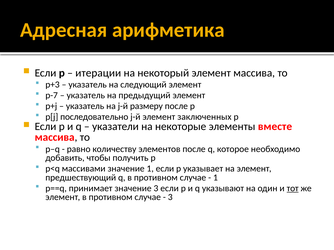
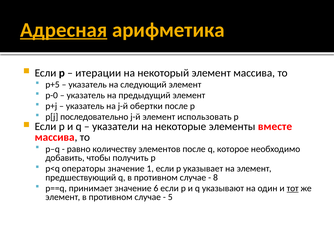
Адресная underline: none -> present (64, 30)
p+3: p+3 -> p+5 (53, 85)
p-7: p-7 -> p-0 (52, 96)
размеру: размеру -> обертки (146, 106)
заключенных: заключенных -> использовать (204, 117)
массивами: массивами -> операторы (84, 169)
1: 1 -> 8 (216, 178)
значение 3: 3 -> 6 (156, 189)
3: 3 -> 5 (170, 198)
